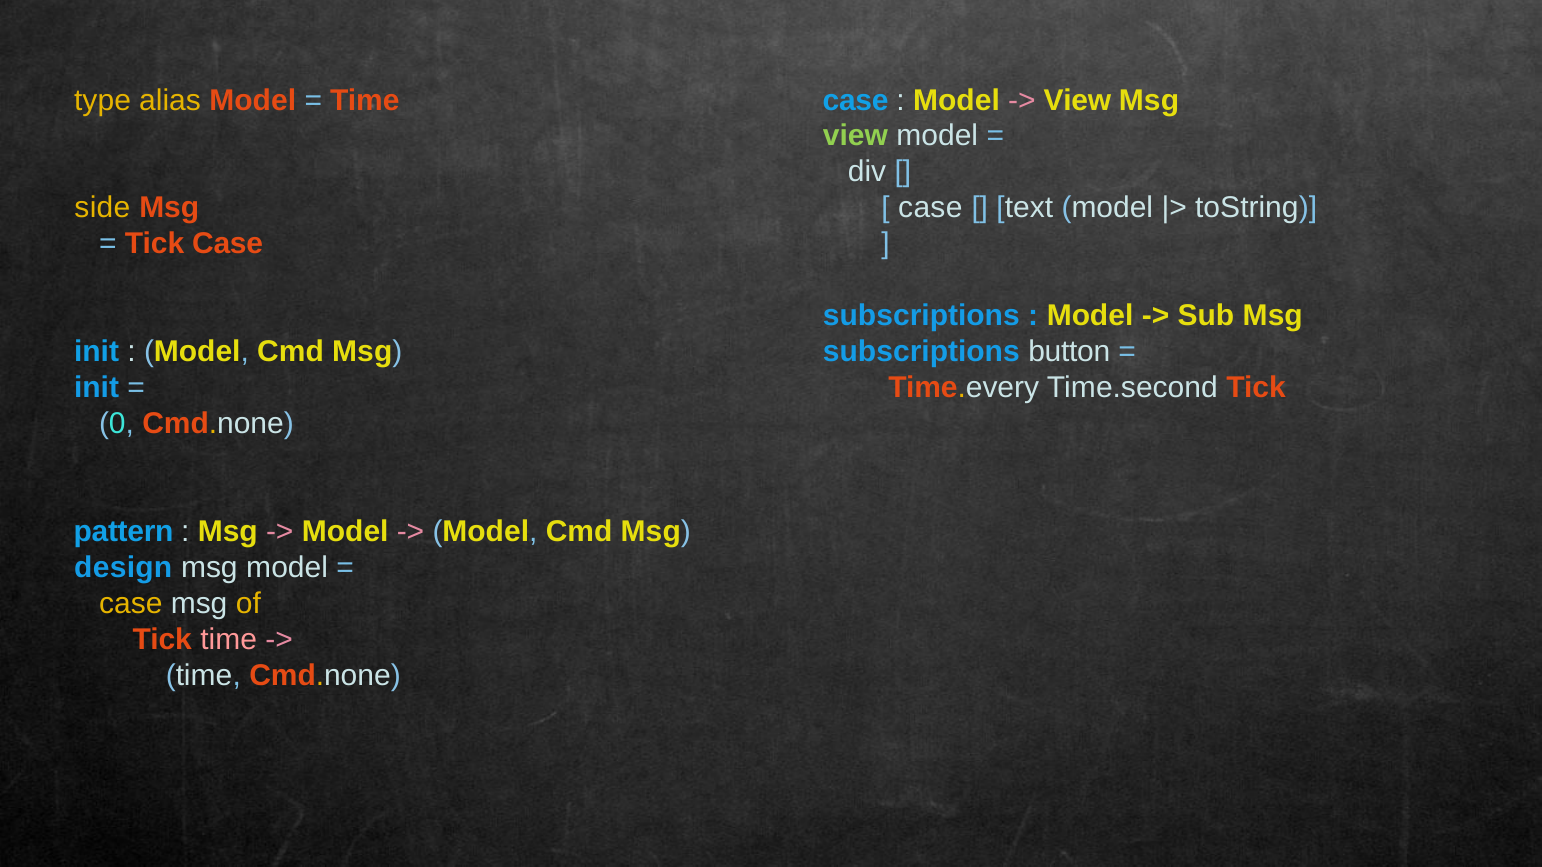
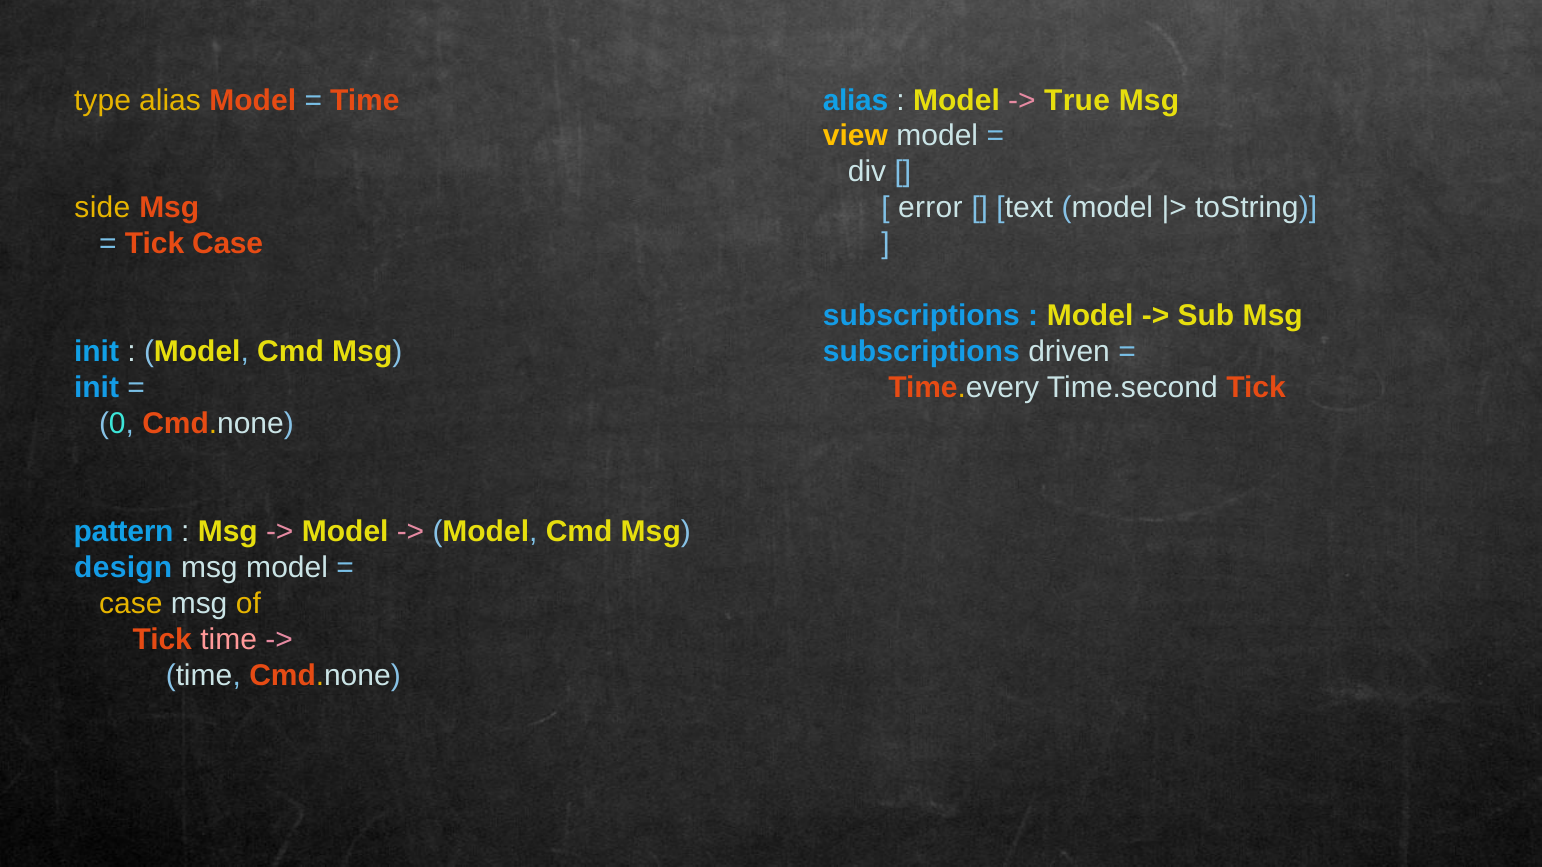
case: case -> alias (856, 100)
View: View -> True (1077, 100)
view colour: light green -> yellow (855, 136)
case: case -> error (930, 208)
button: button -> driven (1069, 352)
